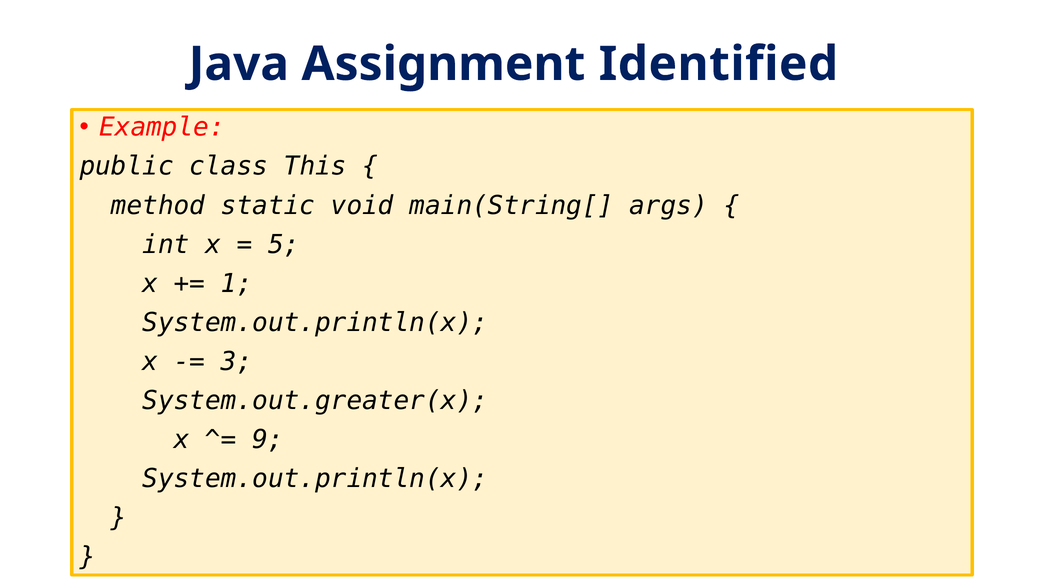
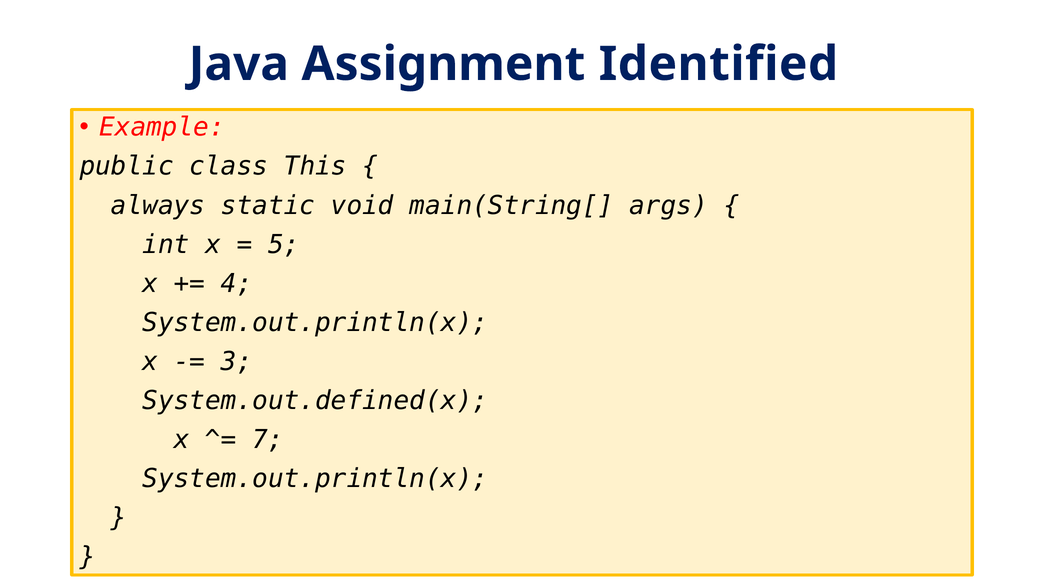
method: method -> always (158, 206)
1: 1 -> 4 (237, 284)
System.out.greater(x: System.out.greater(x -> System.out.defined(x (315, 401)
9: 9 -> 7 (268, 440)
